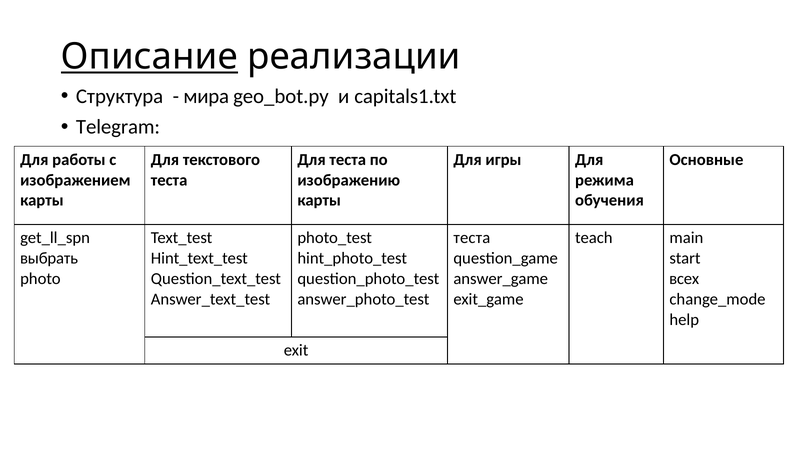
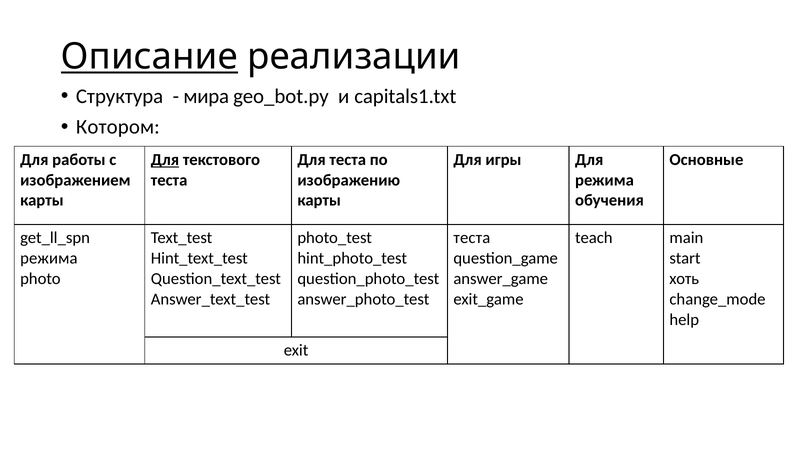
Telegram: Telegram -> Котором (118, 127)
Для underline: none -> present (165, 160)
выбрать: выбрать -> режима (49, 258)
всех: всех -> хоть (684, 279)
